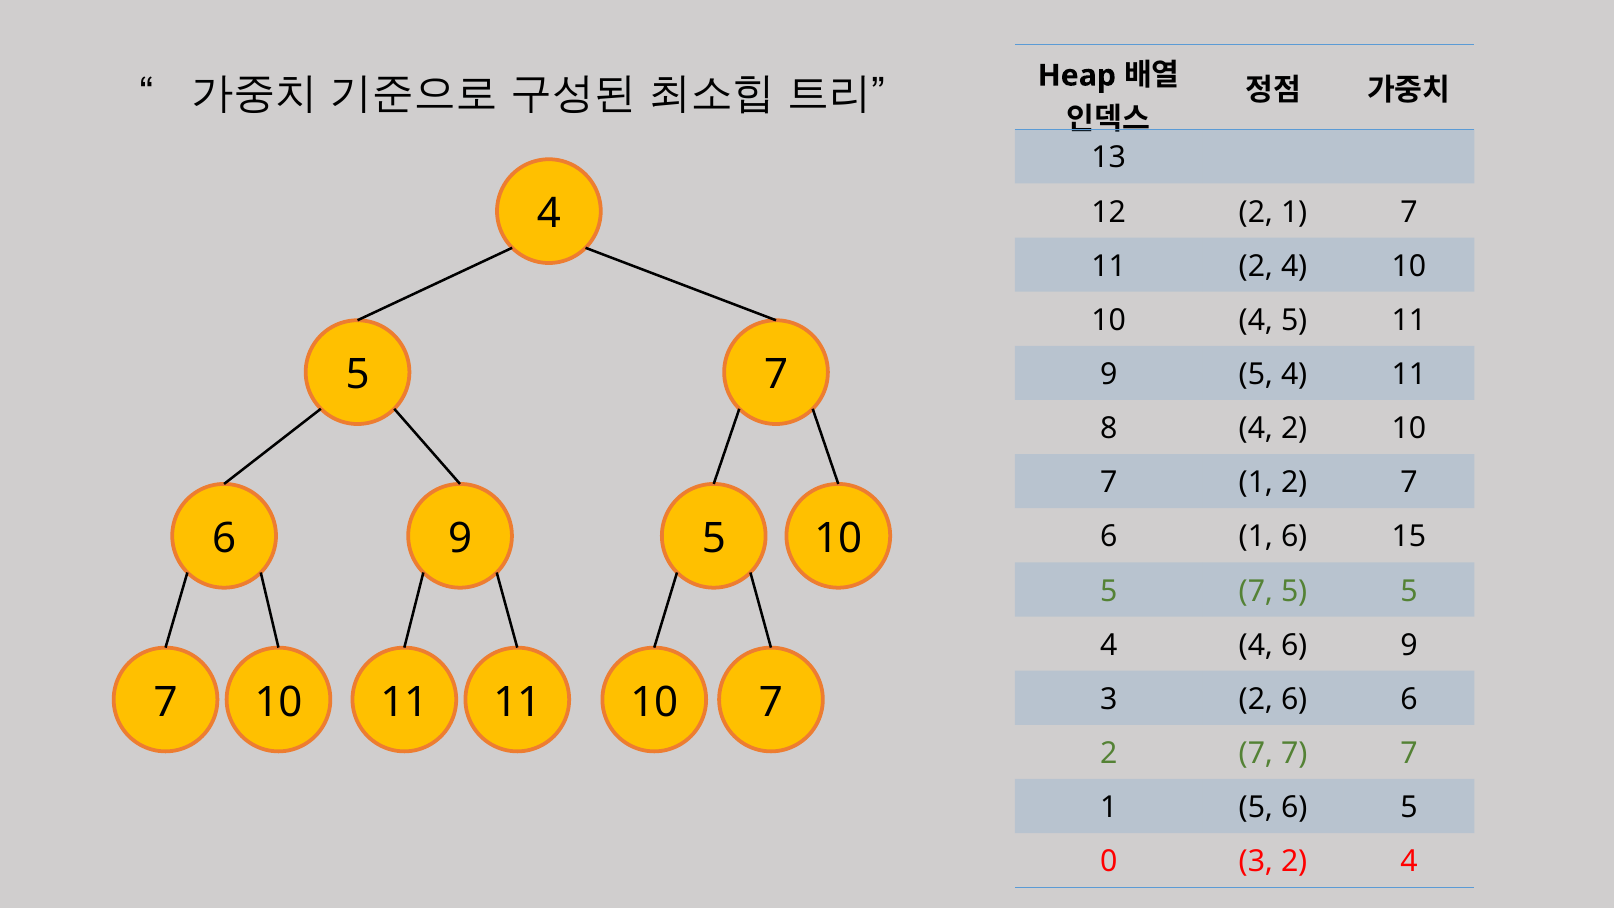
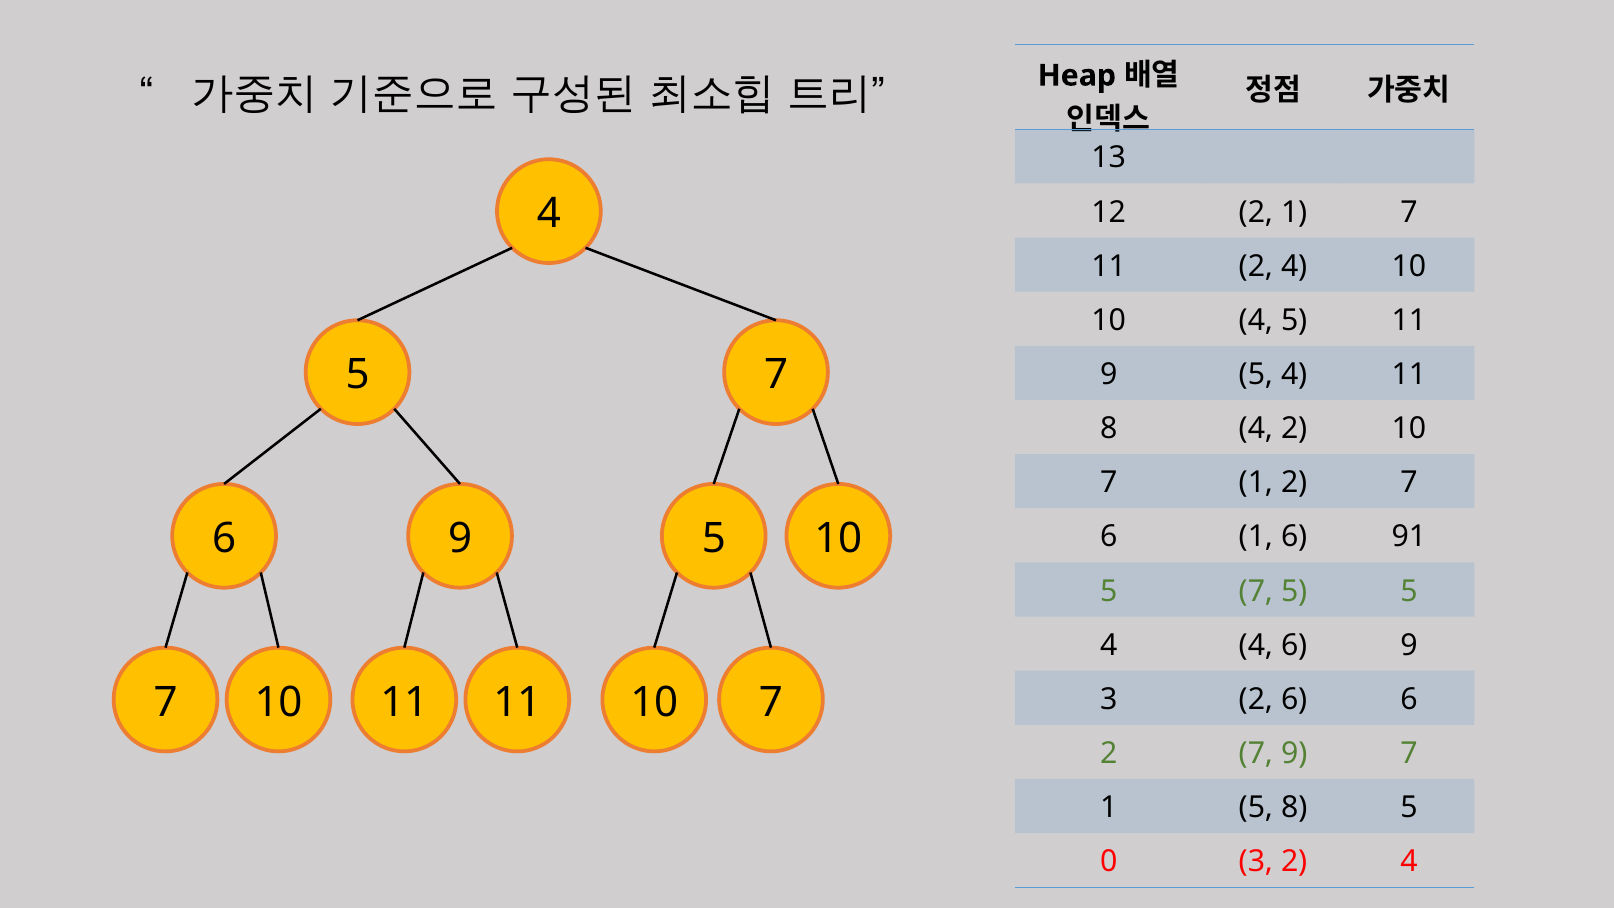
15: 15 -> 91 (1409, 537)
2 7 7: 7 -> 9 (1294, 753)
5 6: 6 -> 8 (1294, 808)
